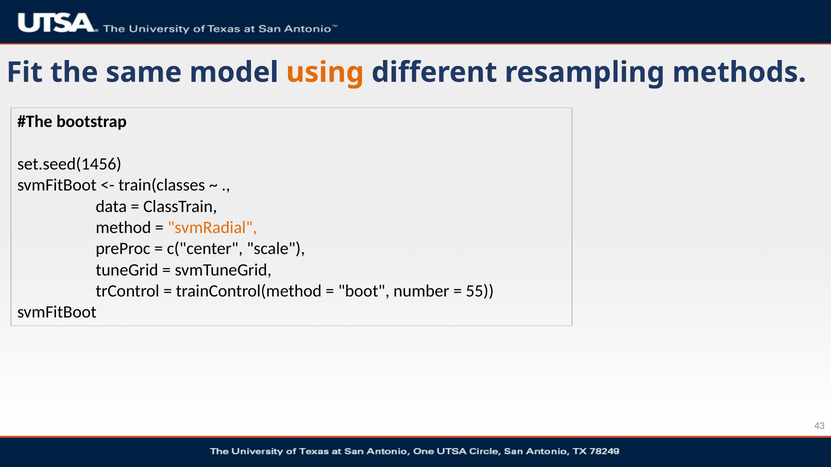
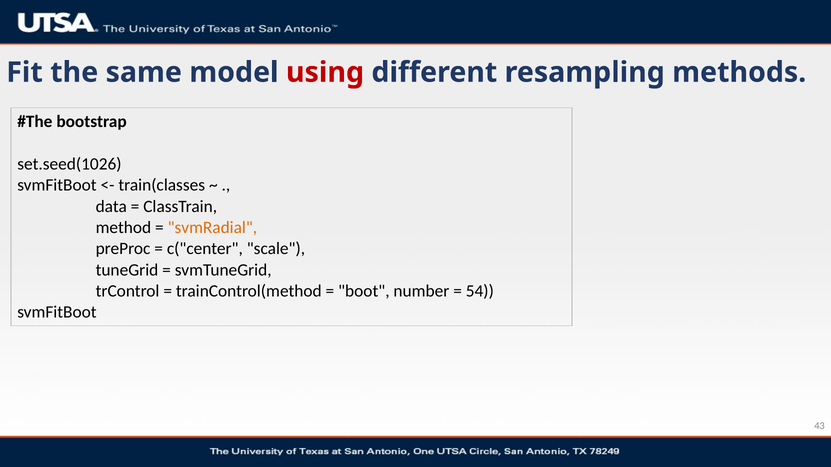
using colour: orange -> red (325, 72)
set.seed(1456: set.seed(1456 -> set.seed(1026 (69, 164)
55: 55 -> 54 (480, 291)
